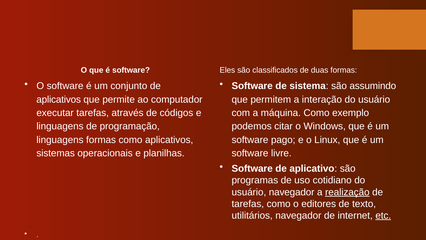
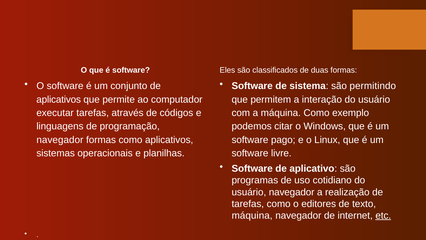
assumindo: assumindo -> permitindo (373, 86)
linguagens: linguagens -> navegador (60, 140)
realização underline: present -> none (347, 192)
utilitários: utilitários -> máquina (252, 215)
